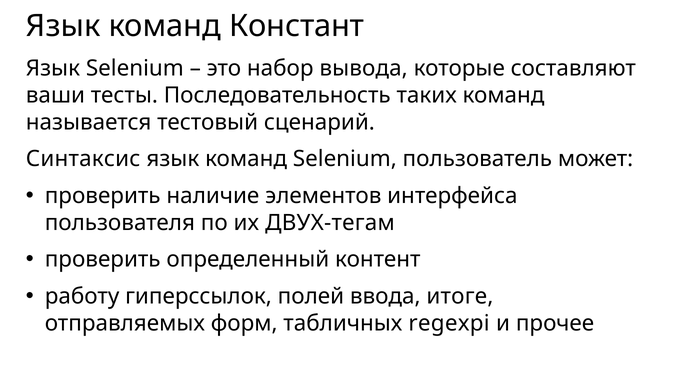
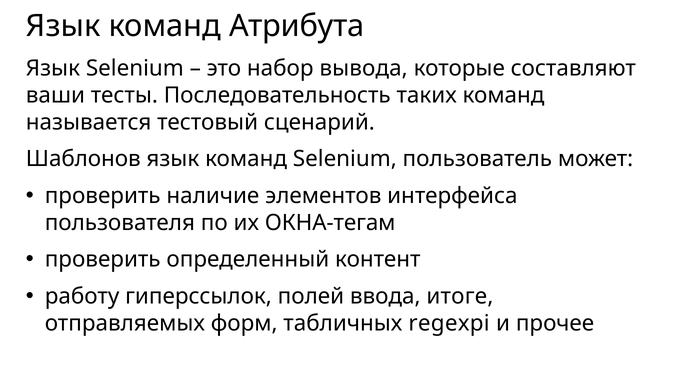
Констант: Констант -> Атрибута (297, 26)
Синтаксис: Синтаксис -> Шаблонов (83, 159)
ДВУХ-тегам: ДВУХ-тегам -> ОКНА-тегам (330, 222)
